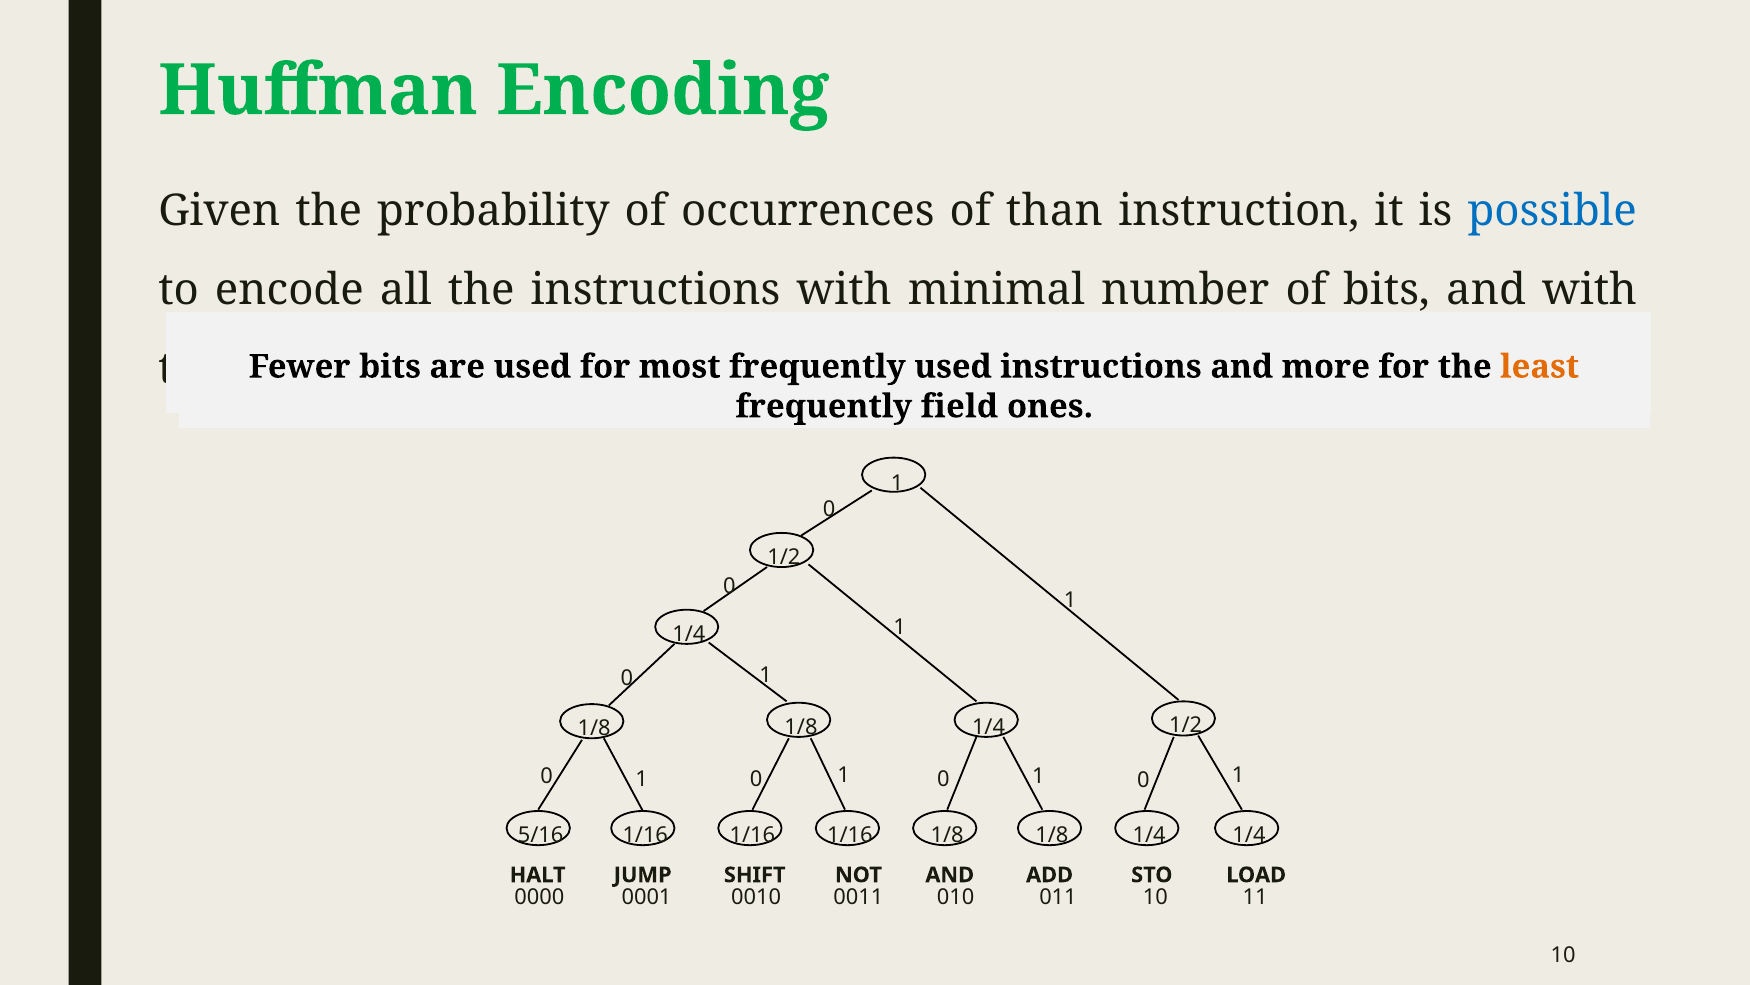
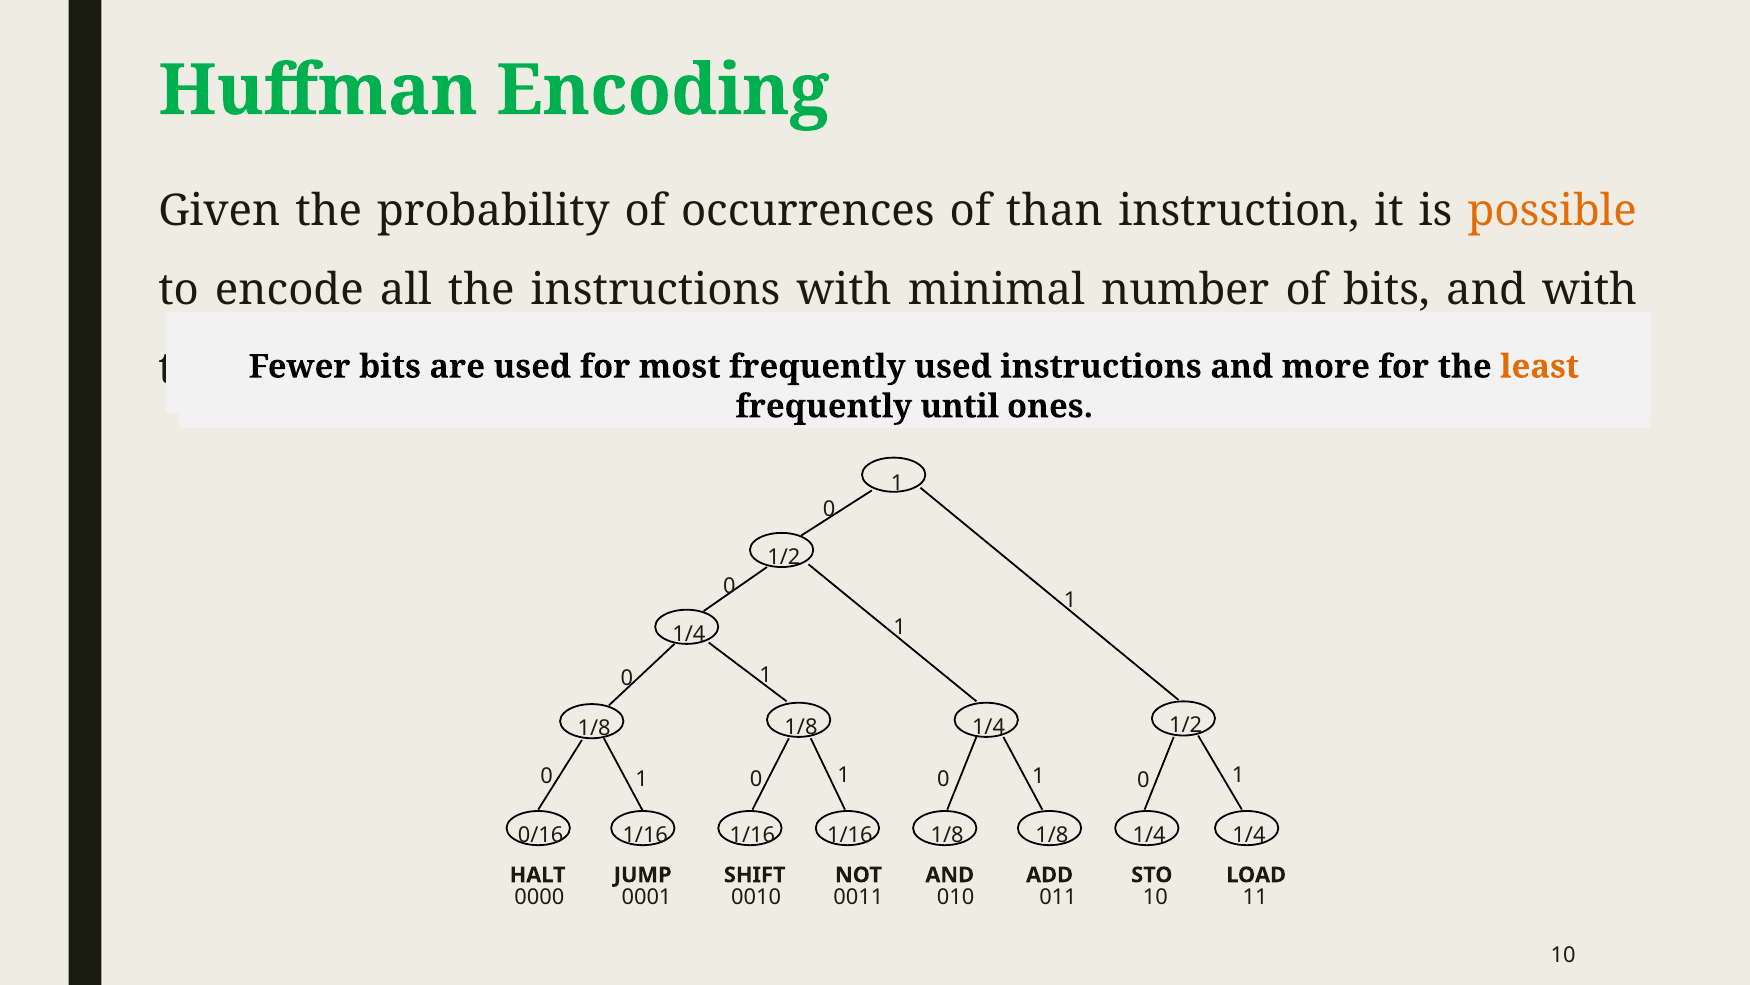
possible colour: blue -> orange (1552, 211)
field: field -> until (960, 406)
5/16: 5/16 -> 0/16 (541, 835)
